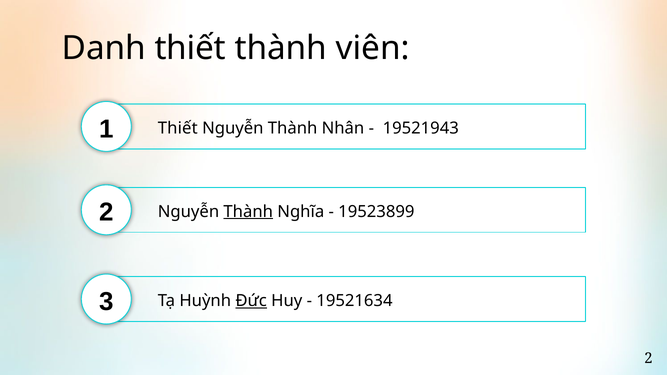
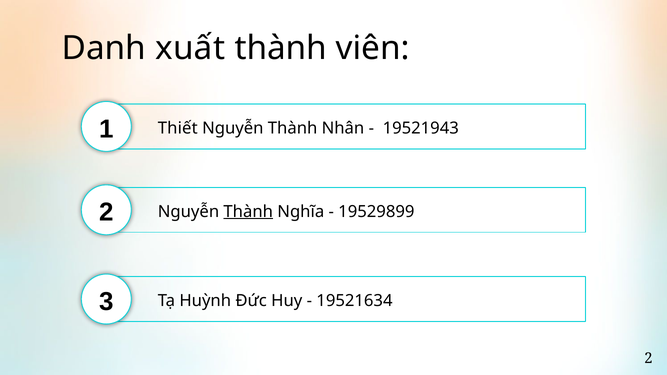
Danh thiết: thiết -> xuất (190, 48)
19523899: 19523899 -> 19529899 (376, 212)
Đức underline: present -> none (251, 301)
